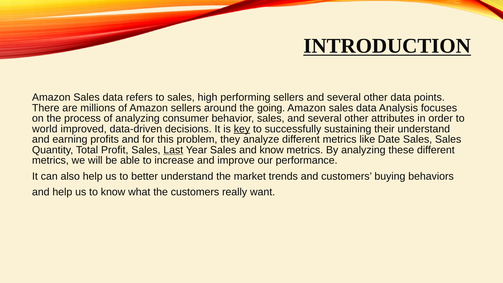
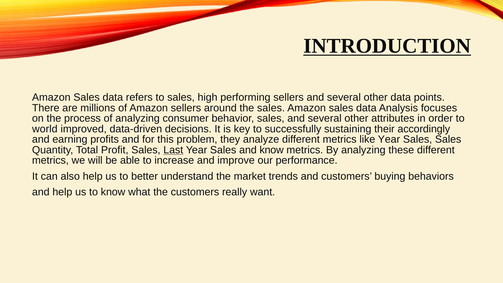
the going: going -> sales (271, 108)
key underline: present -> none (242, 129)
their understand: understand -> accordingly (424, 129)
like Date: Date -> Year (389, 139)
